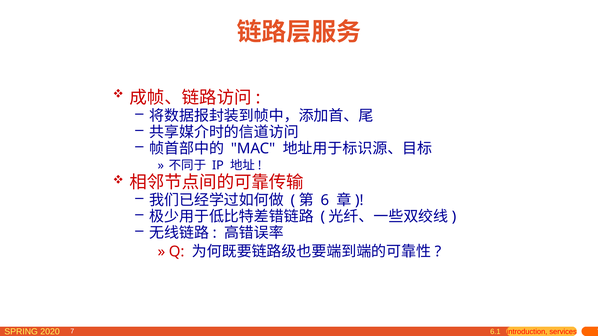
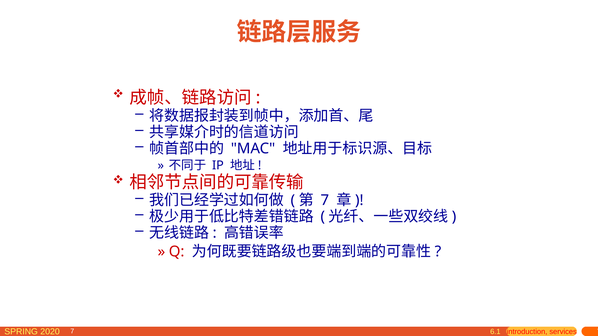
6: 6 -> 7 (325, 200)
